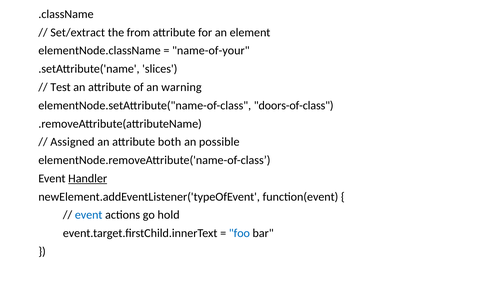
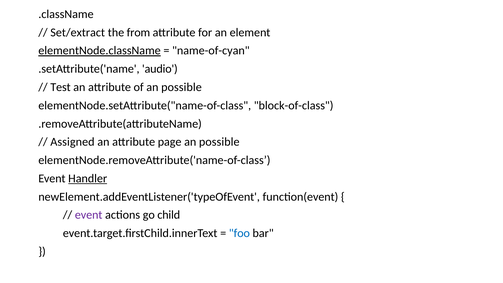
elementNode.className underline: none -> present (100, 51)
name-of-your: name-of-your -> name-of-cyan (211, 51)
slices: slices -> audio (160, 69)
of an warning: warning -> possible (181, 87)
doors-of-class: doors-of-class -> block-of-class (294, 105)
both: both -> page (170, 142)
event colour: blue -> purple (89, 215)
hold: hold -> child (169, 215)
